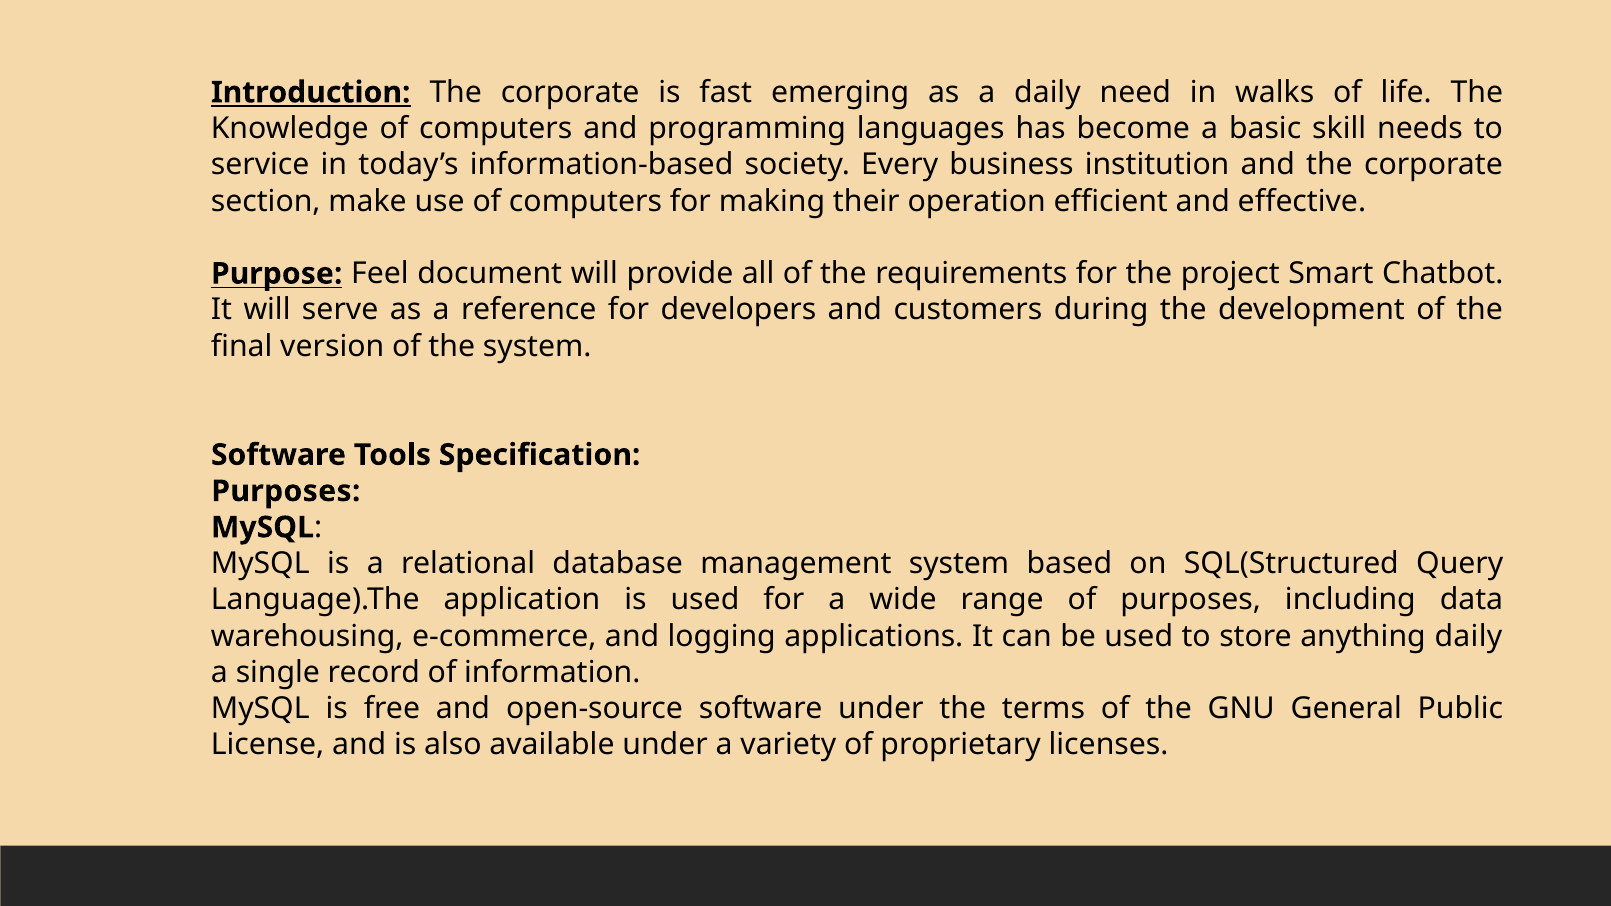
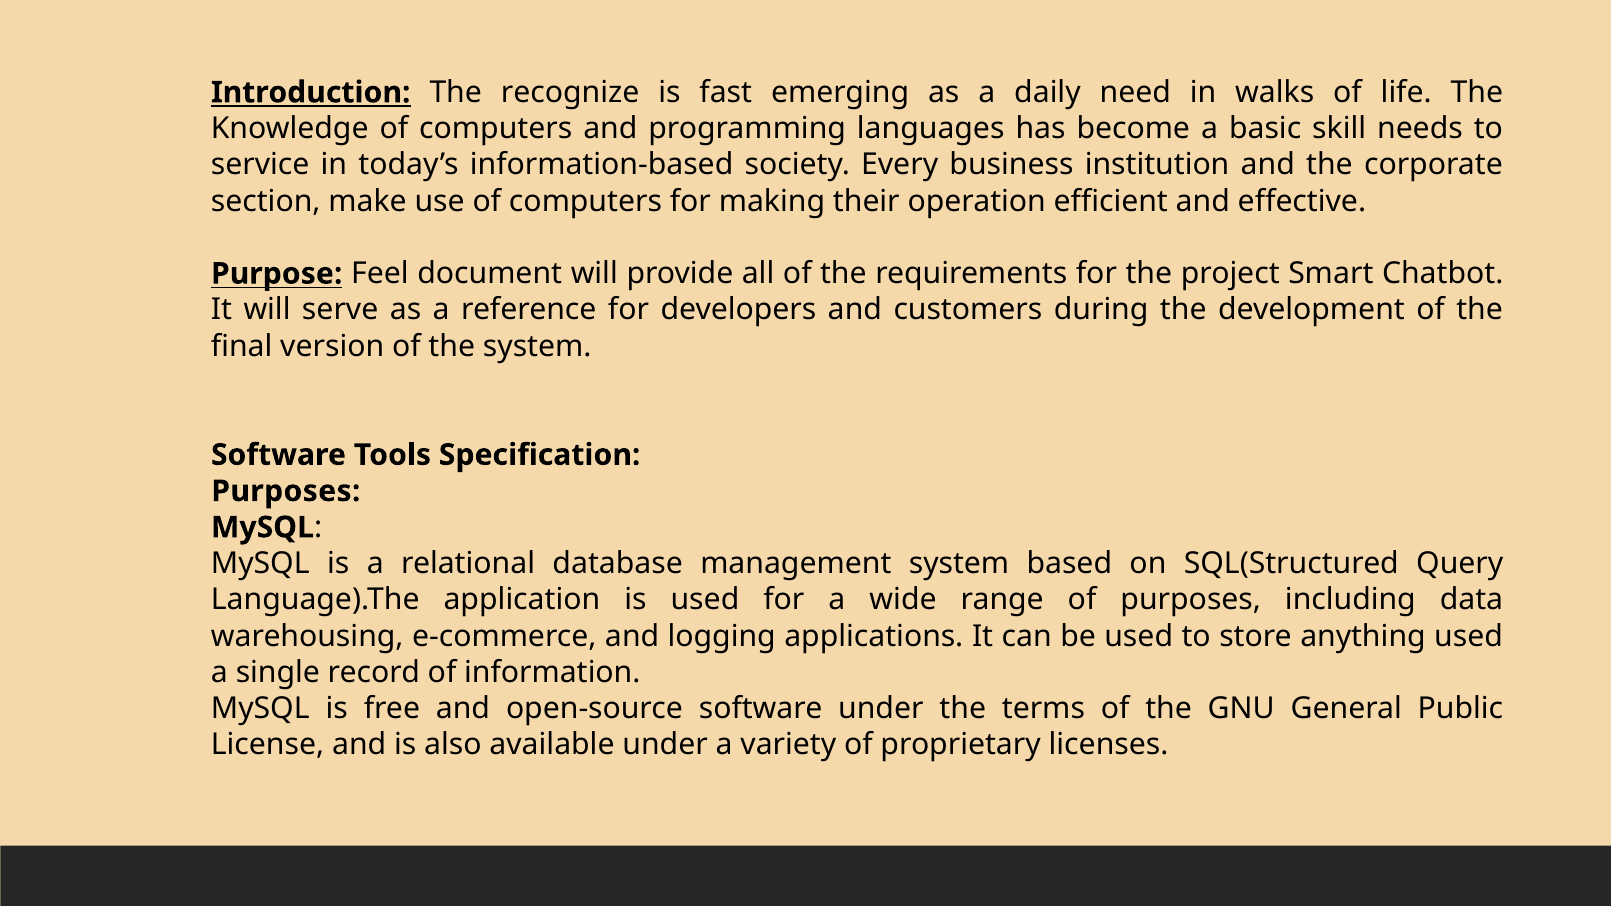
Introduction The corporate: corporate -> recognize (570, 92)
anything daily: daily -> used (1469, 636)
